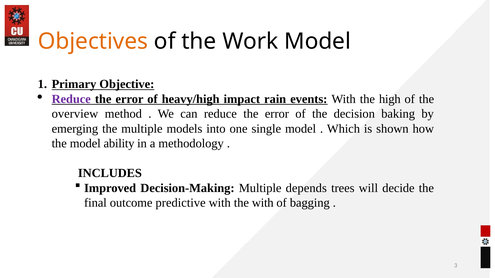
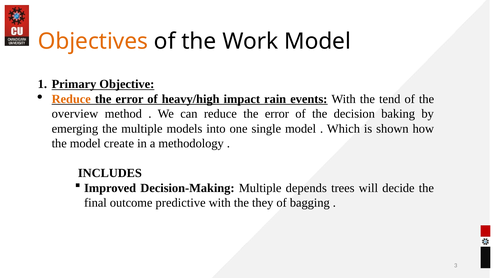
Reduce colour: purple -> orange (71, 99)
high: high -> tend (390, 99)
ability: ability -> create (119, 144)
the with: with -> they (263, 203)
